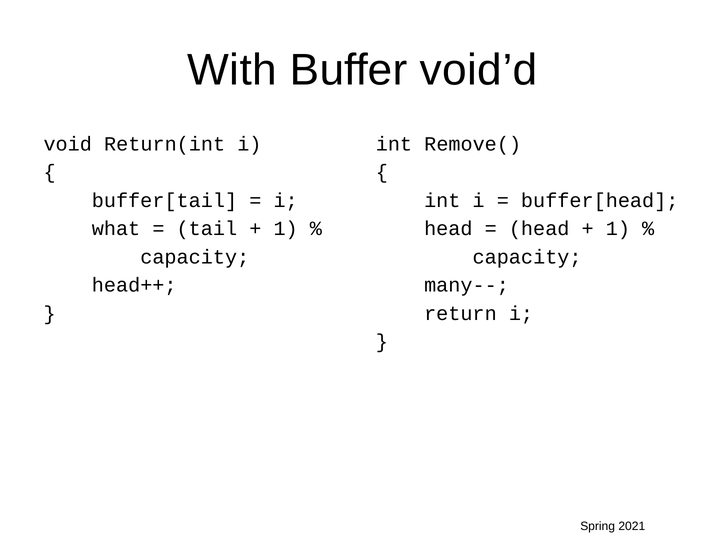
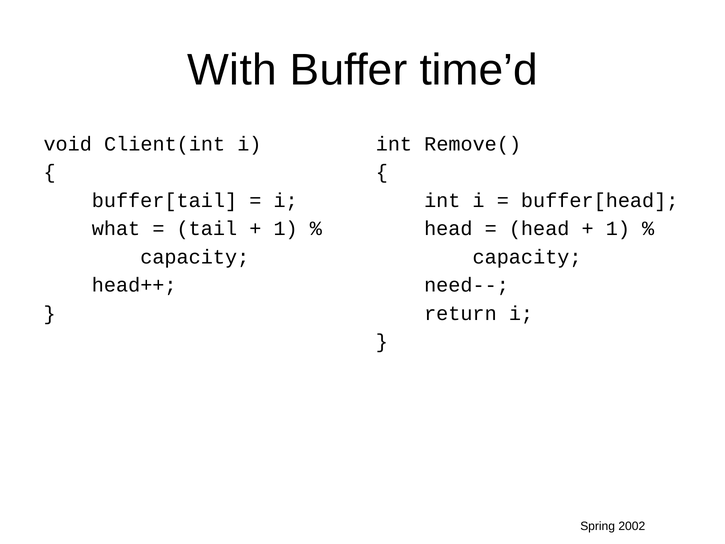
void’d: void’d -> time’d (479, 70)
Return(int: Return(int -> Client(int (165, 144)
many--: many-- -> need-- (466, 285)
2021: 2021 -> 2002 (632, 526)
